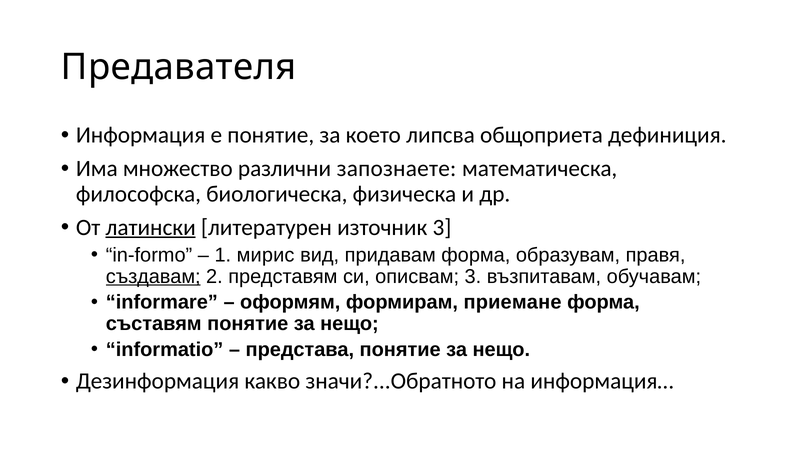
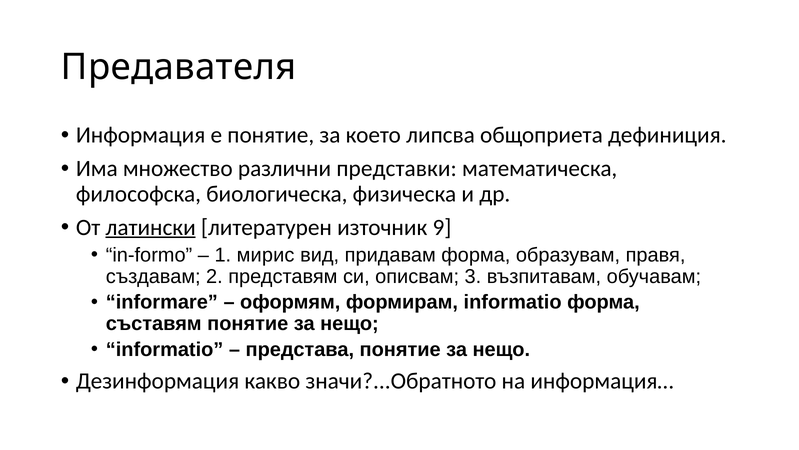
запознаете: запознаете -> представки (397, 168)
източник 3: 3 -> 9 (442, 227)
създавам underline: present -> none (153, 276)
формирам приемане: приемане -> informatio (513, 302)
